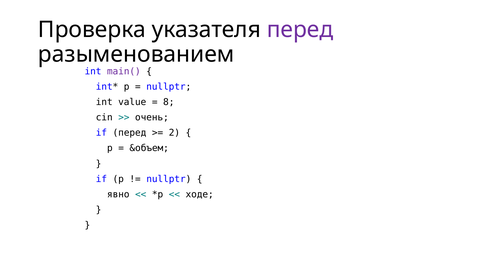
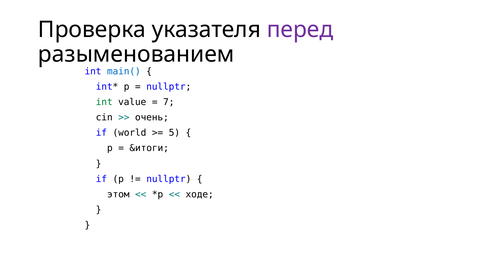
main( colour: purple -> blue (124, 72)
int colour: black -> green (104, 102)
8: 8 -> 7 (169, 102)
if перед: перед -> world (129, 133)
2: 2 -> 5 (174, 133)
&объем: &объем -> &итоги (149, 148)
явно: явно -> этом (118, 194)
